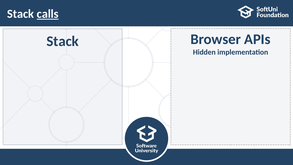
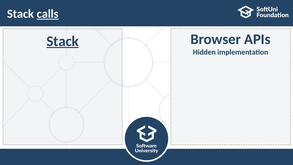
Stack underline: none -> present (63, 41)
